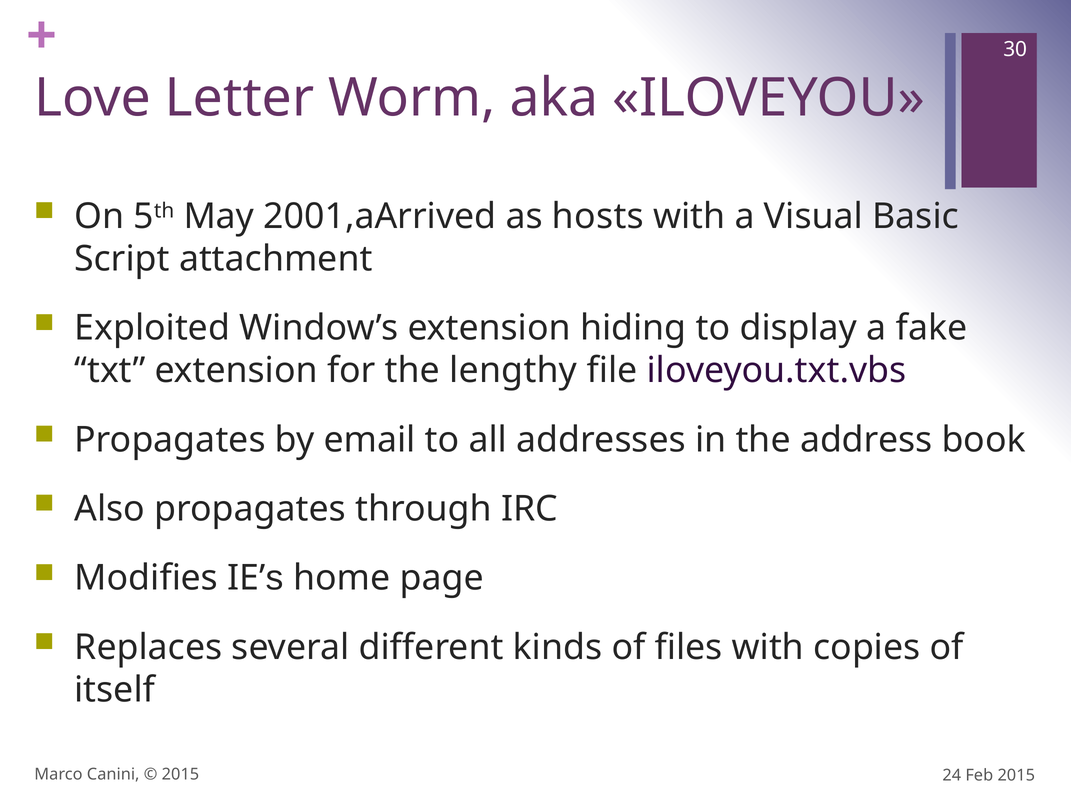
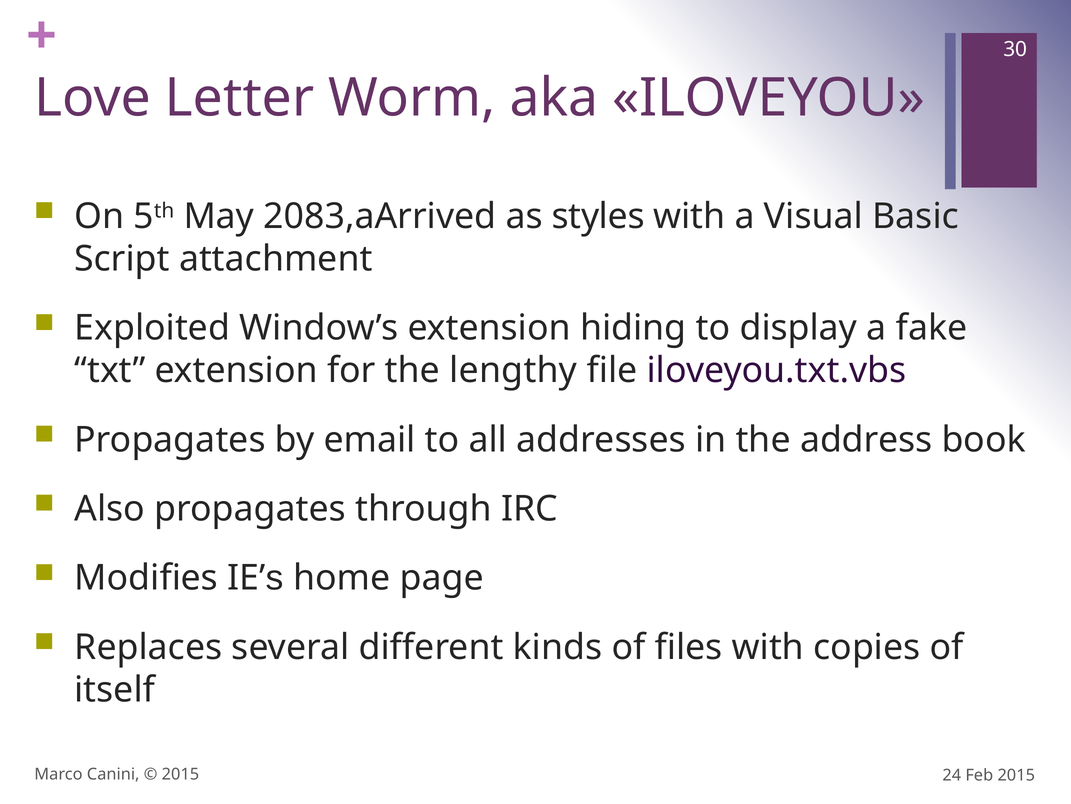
2001,aArrived: 2001,aArrived -> 2083,aArrived (380, 216)
hosts: hosts -> styles (598, 216)
